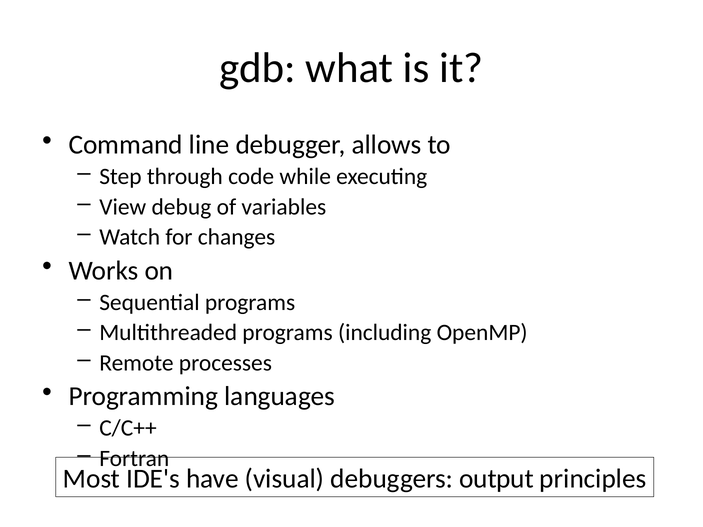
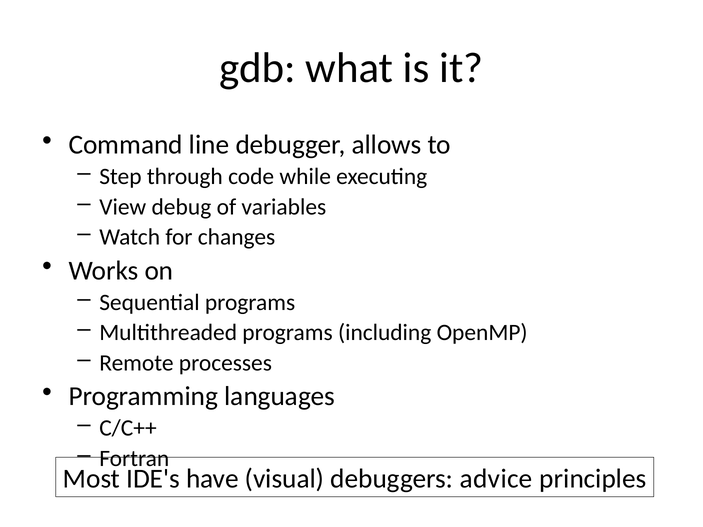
output: output -> advice (496, 479)
